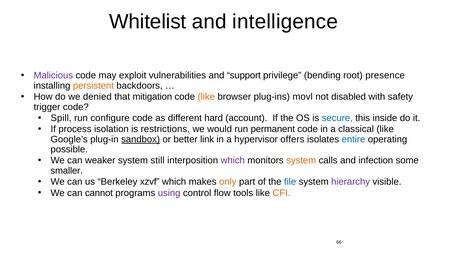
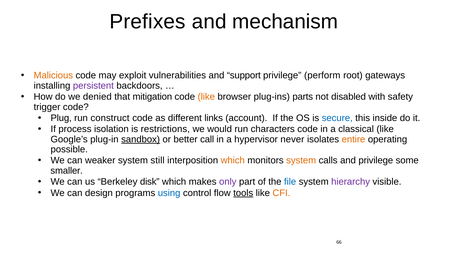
Whitelist: Whitelist -> Prefixes (148, 22)
intelligence: intelligence -> mechanism (285, 22)
Malicious colour: purple -> orange (53, 76)
bending: bending -> perform (322, 76)
presence: presence -> gateways (385, 76)
persistent colour: orange -> purple (93, 86)
movl: movl -> parts (303, 97)
Spill: Spill -> Plug (61, 118)
configure: configure -> construct (110, 118)
hard: hard -> links (214, 118)
permanent: permanent -> characters (273, 129)
link: link -> call (207, 139)
offers: offers -> never (292, 139)
entire colour: blue -> orange (353, 139)
which colour: purple -> orange (233, 161)
and infection: infection -> privilege (376, 161)
xzvf: xzvf -> disk (150, 182)
only colour: orange -> purple (228, 182)
cannot: cannot -> design (99, 193)
using colour: purple -> blue (169, 193)
tools underline: none -> present (243, 193)
